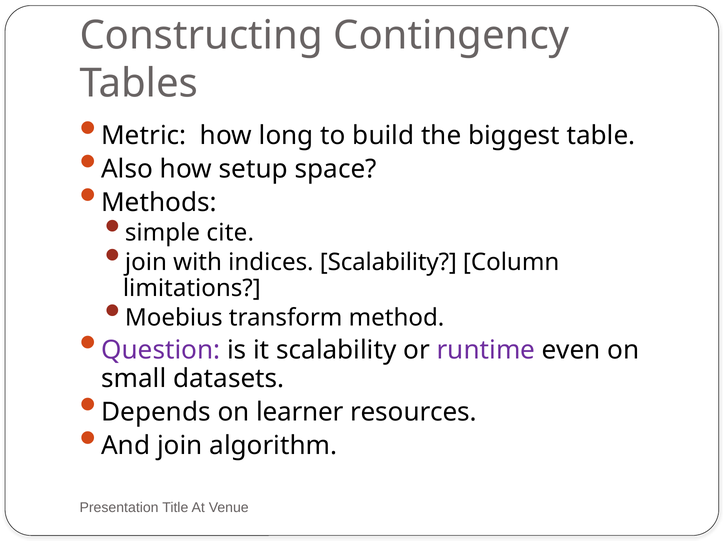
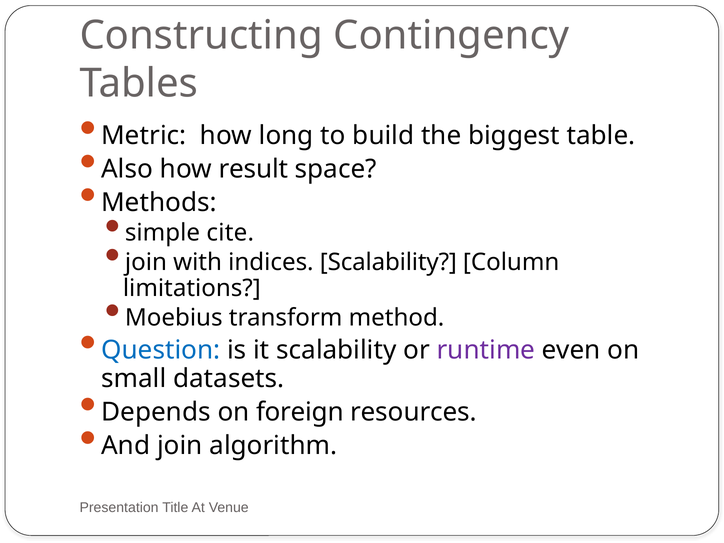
setup: setup -> result (253, 169)
Question colour: purple -> blue (161, 350)
learner: learner -> foreign (300, 412)
